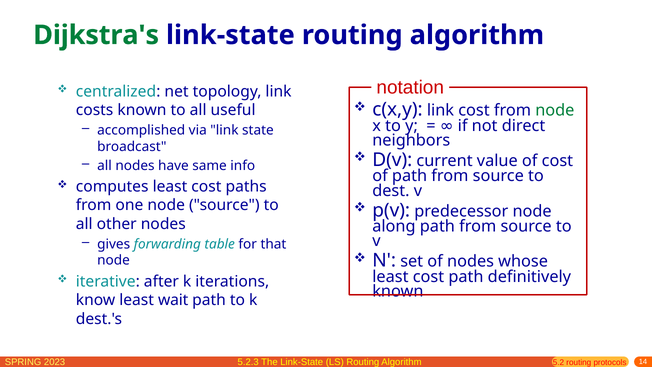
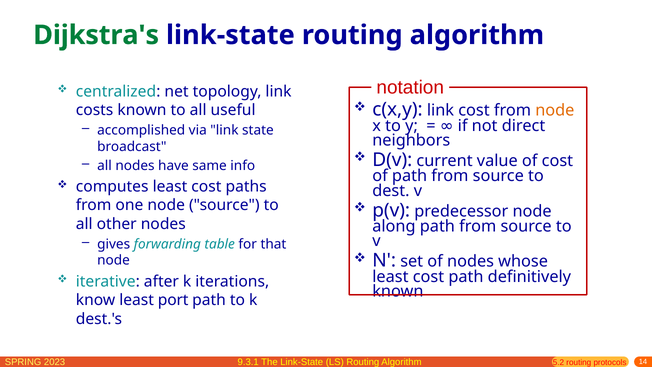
node colour: green -> orange (555, 110)
wait: wait -> port (173, 300)
5.2.3: 5.2.3 -> 9.3.1 (248, 362)
